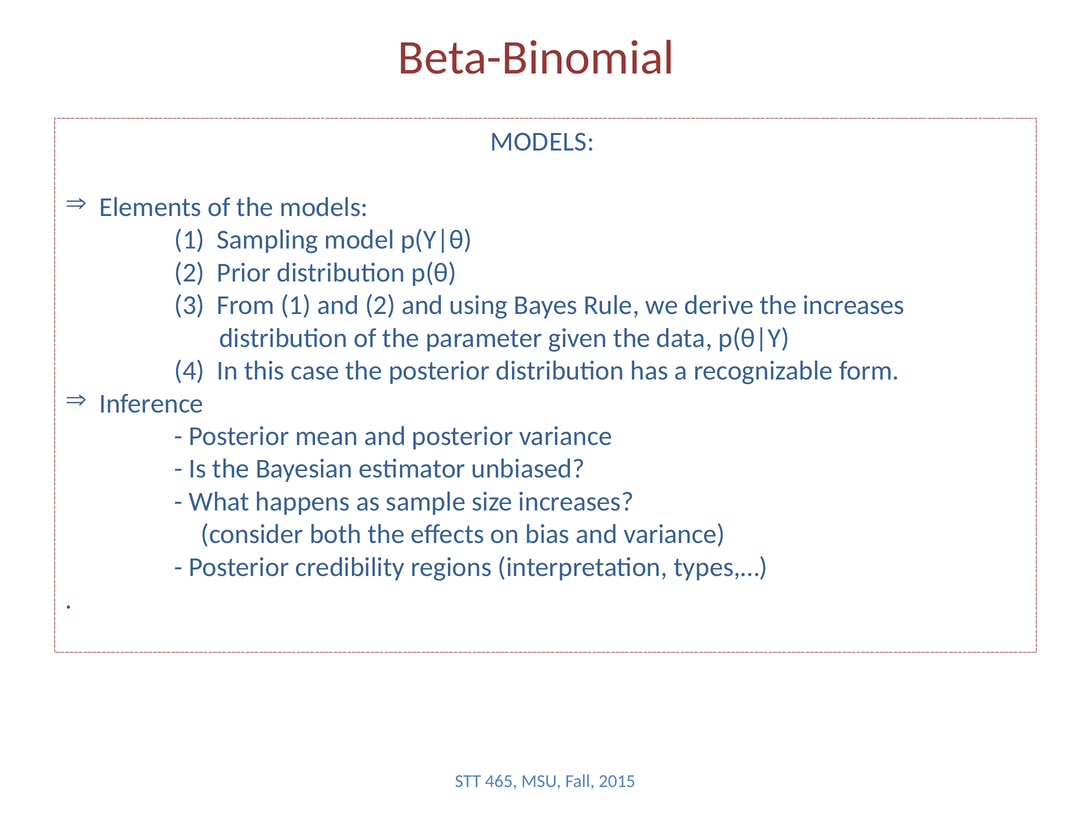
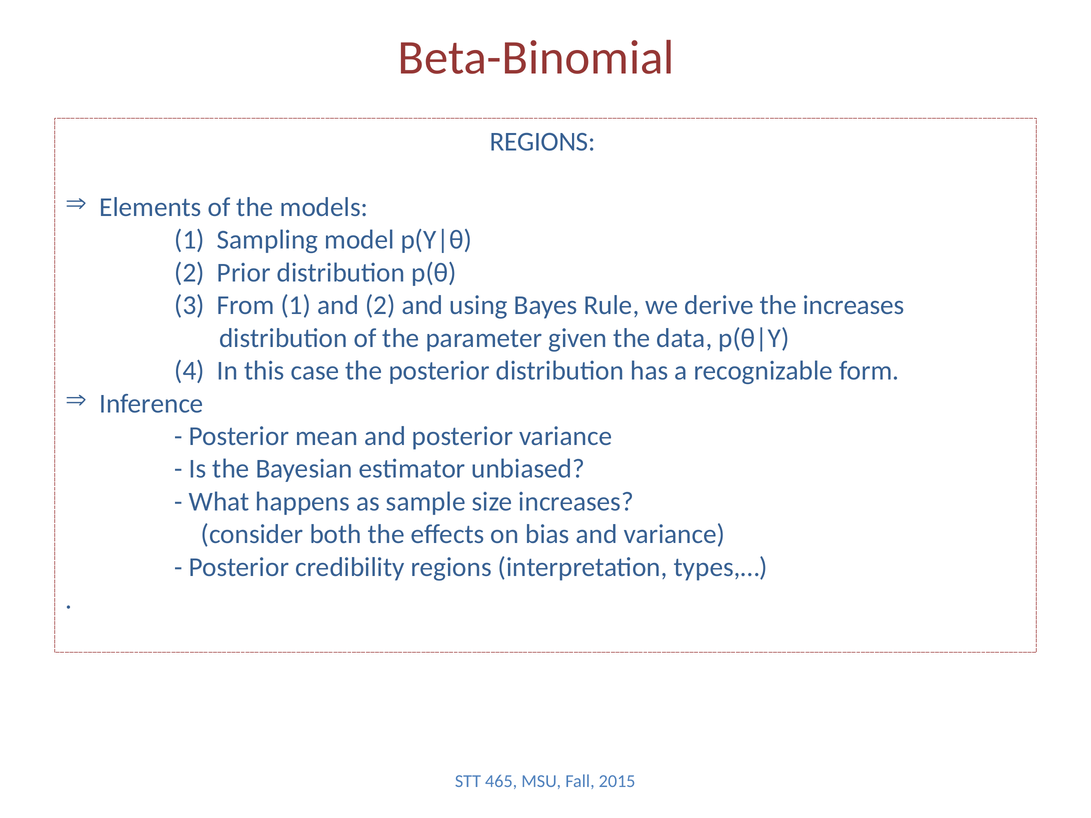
MODELS: MODELS -> REGIONS (543, 142)
